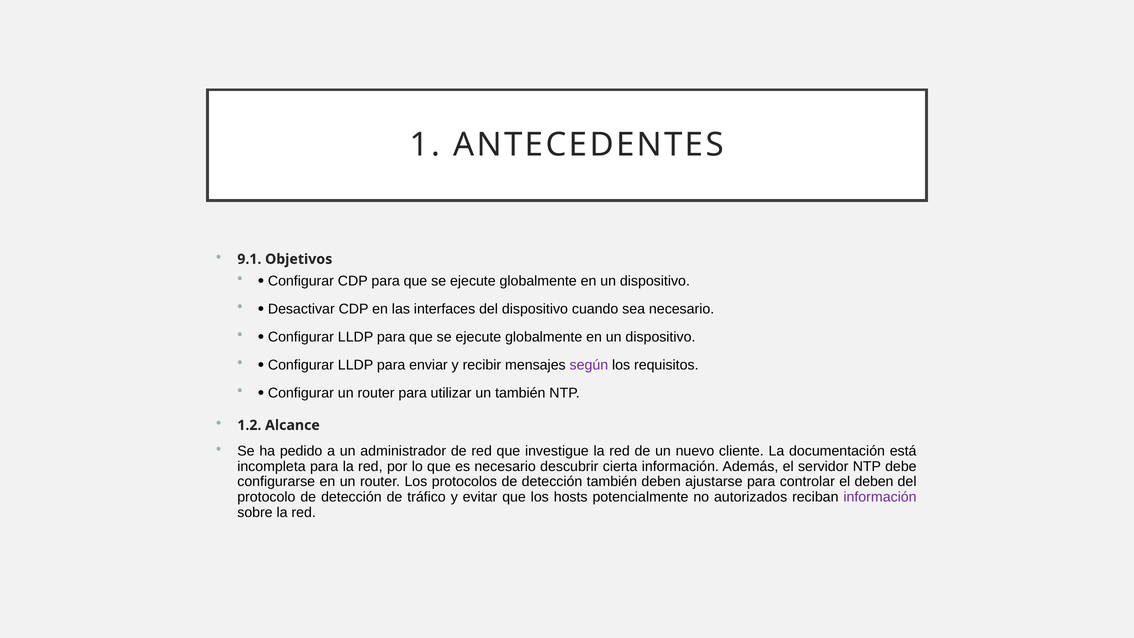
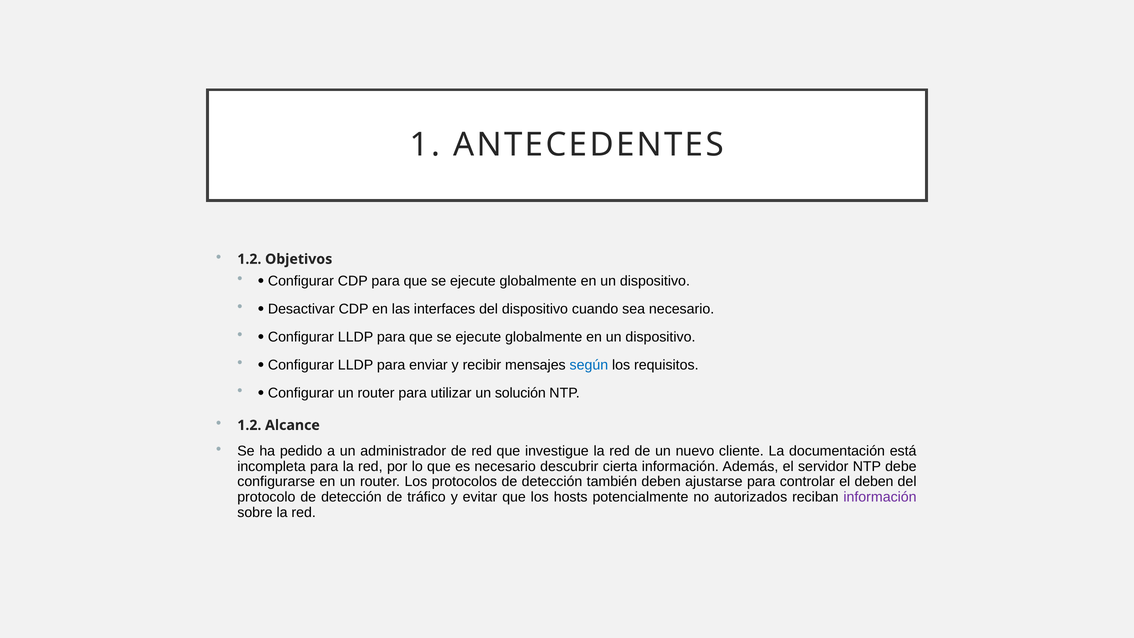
9.1: 9.1 -> 1.2 (249, 259)
según colour: purple -> blue (589, 365)
un también: también -> solución (520, 393)
